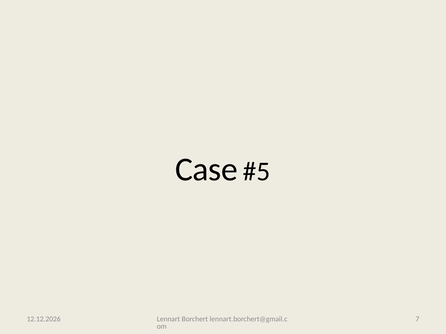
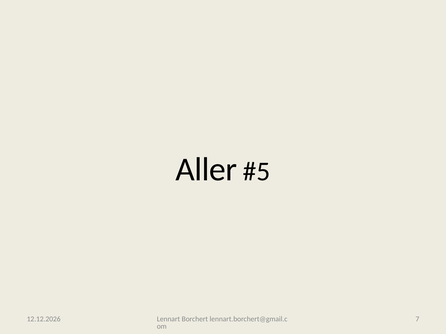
Case: Case -> Aller (206, 170)
